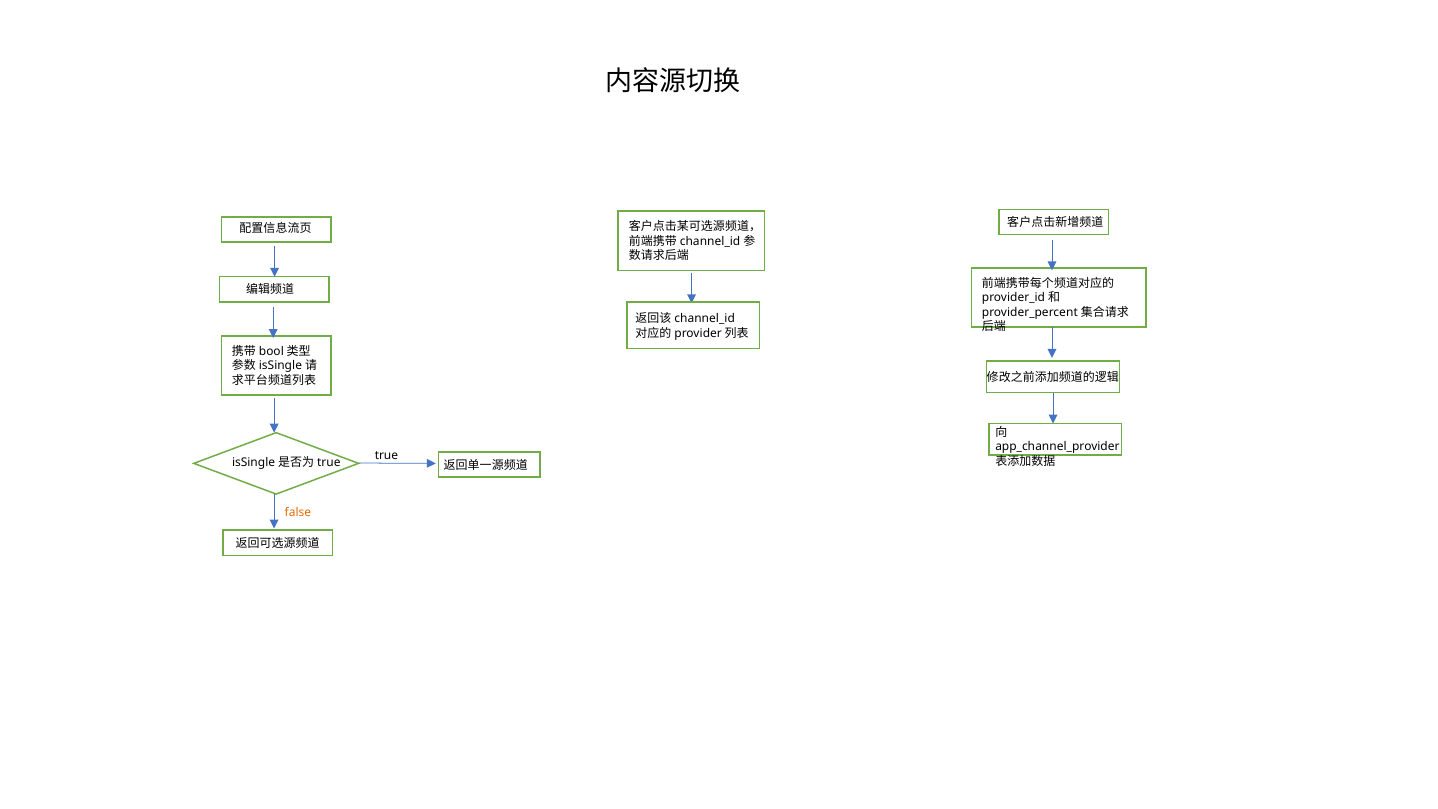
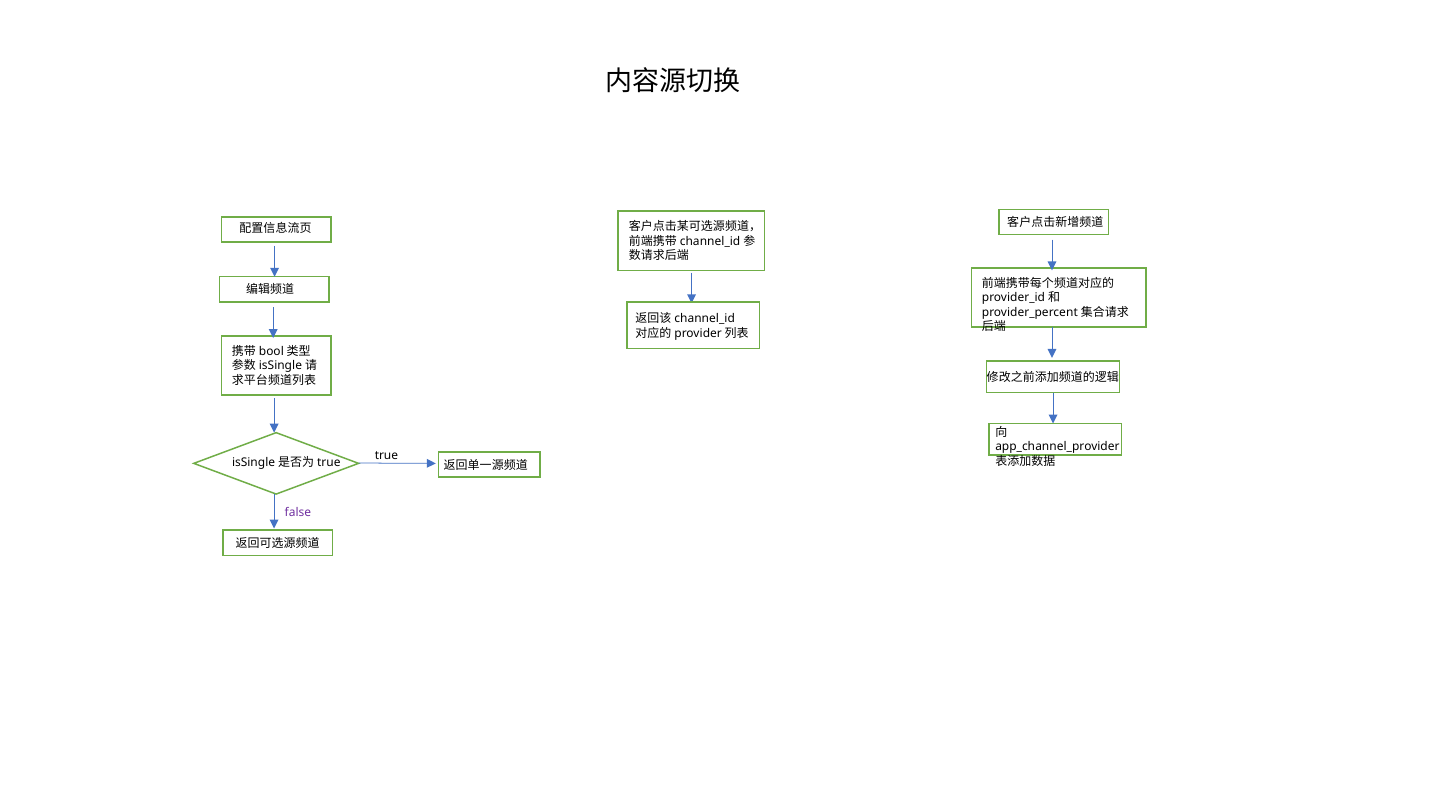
false colour: orange -> purple (298, 513)
